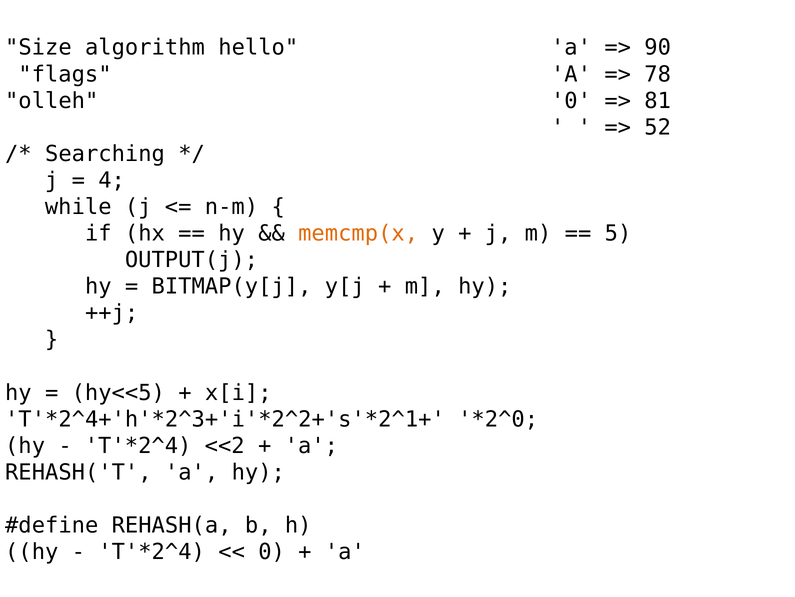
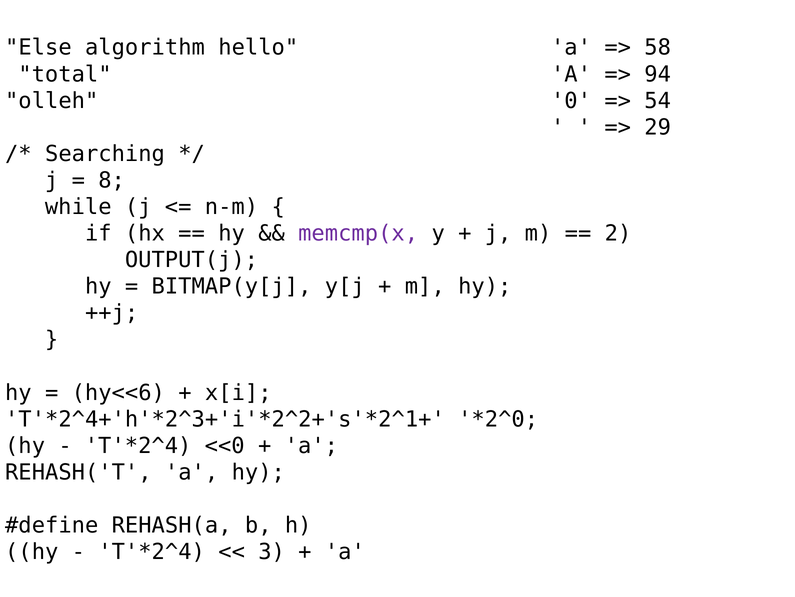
Size: Size -> Else (38, 48)
90: 90 -> 58 (658, 48)
flags: flags -> total (65, 74)
78: 78 -> 94 (658, 74)
81: 81 -> 54 (658, 101)
52: 52 -> 29 (658, 127)
4: 4 -> 8 (112, 180)
memcmp(x colour: orange -> purple (358, 233)
5: 5 -> 2 (618, 233)
hy<<5: hy<<5 -> hy<<6 (118, 392)
<<2: <<2 -> <<0 (225, 445)
0: 0 -> 3 (272, 551)
